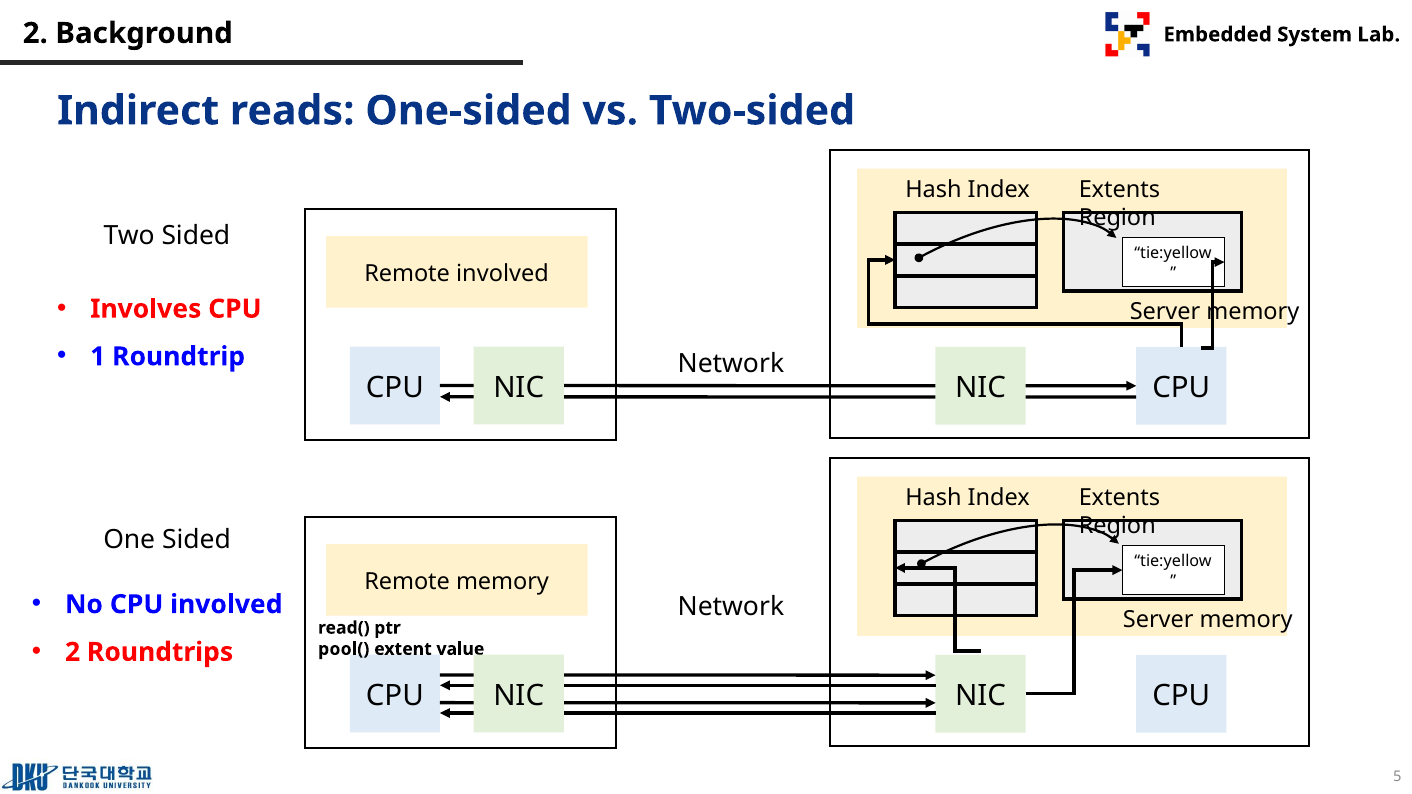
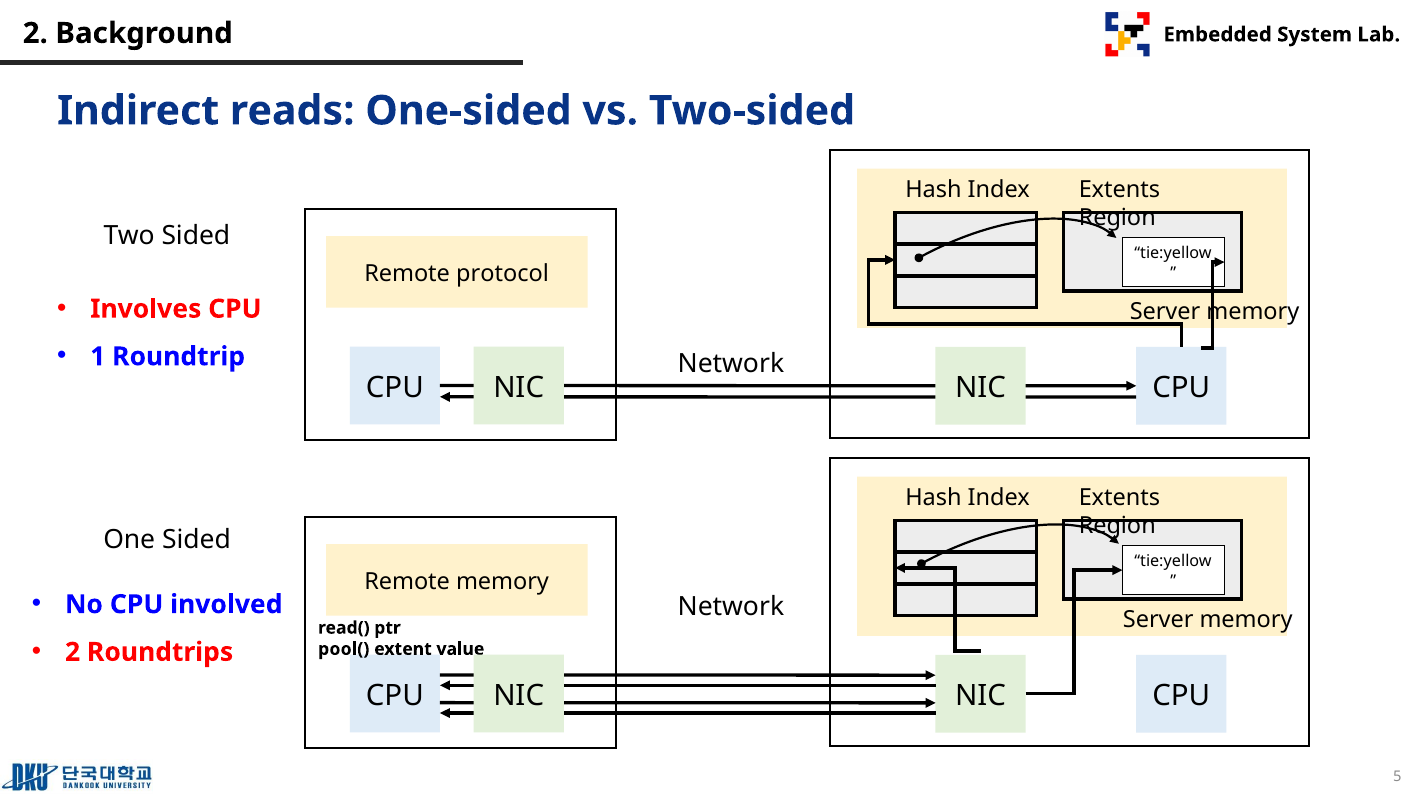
Remote involved: involved -> protocol (503, 274)
